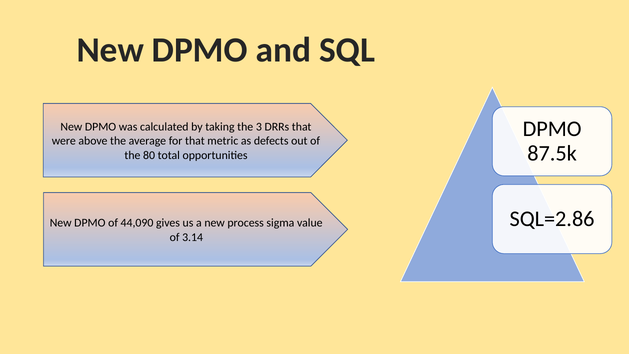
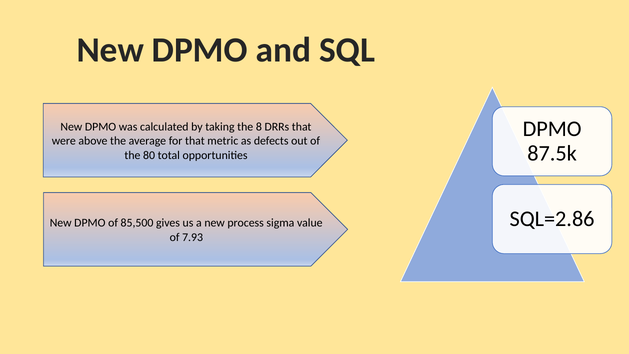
3: 3 -> 8 (259, 127)
44,090: 44,090 -> 85,500 (137, 223)
3.14: 3.14 -> 7.93 (193, 237)
